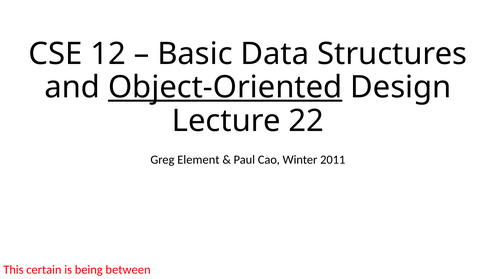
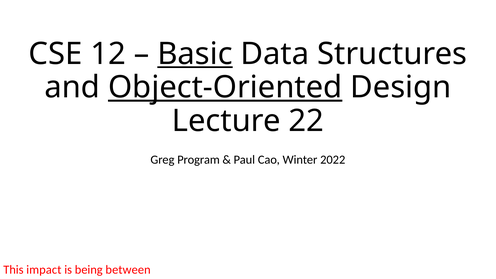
Basic underline: none -> present (195, 54)
Element: Element -> Program (199, 160)
2011: 2011 -> 2022 (333, 160)
certain: certain -> impact (44, 270)
